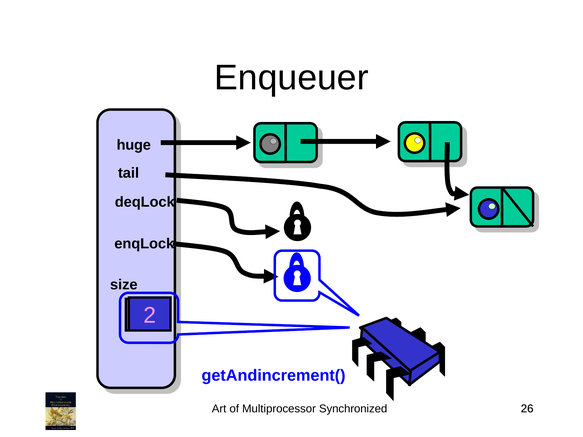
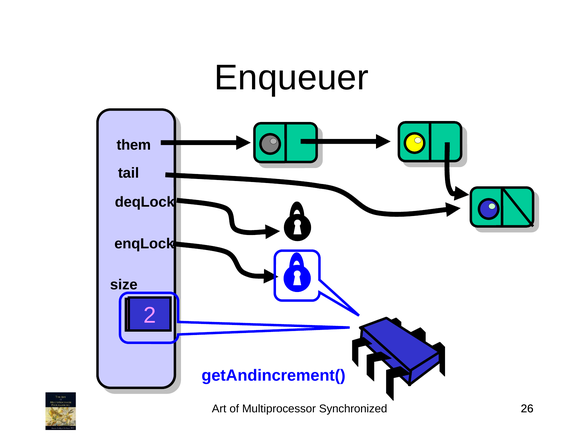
huge: huge -> them (134, 145)
